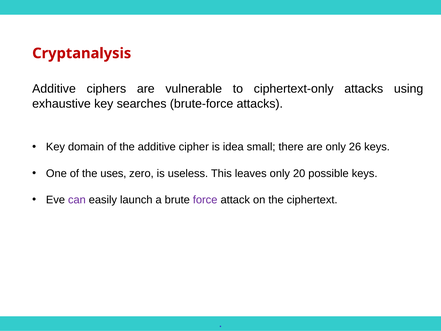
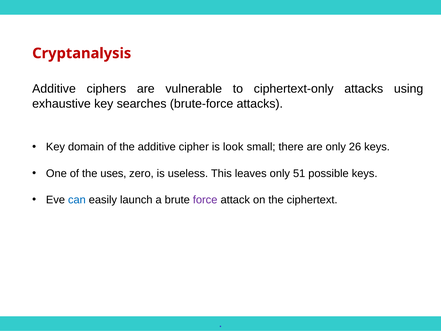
idea: idea -> look (233, 147)
20: 20 -> 51 (299, 173)
can colour: purple -> blue (77, 200)
